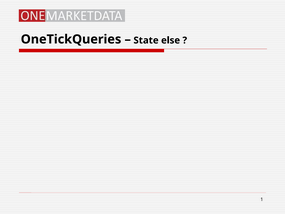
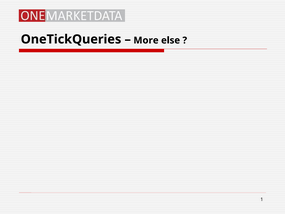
State: State -> More (146, 40)
